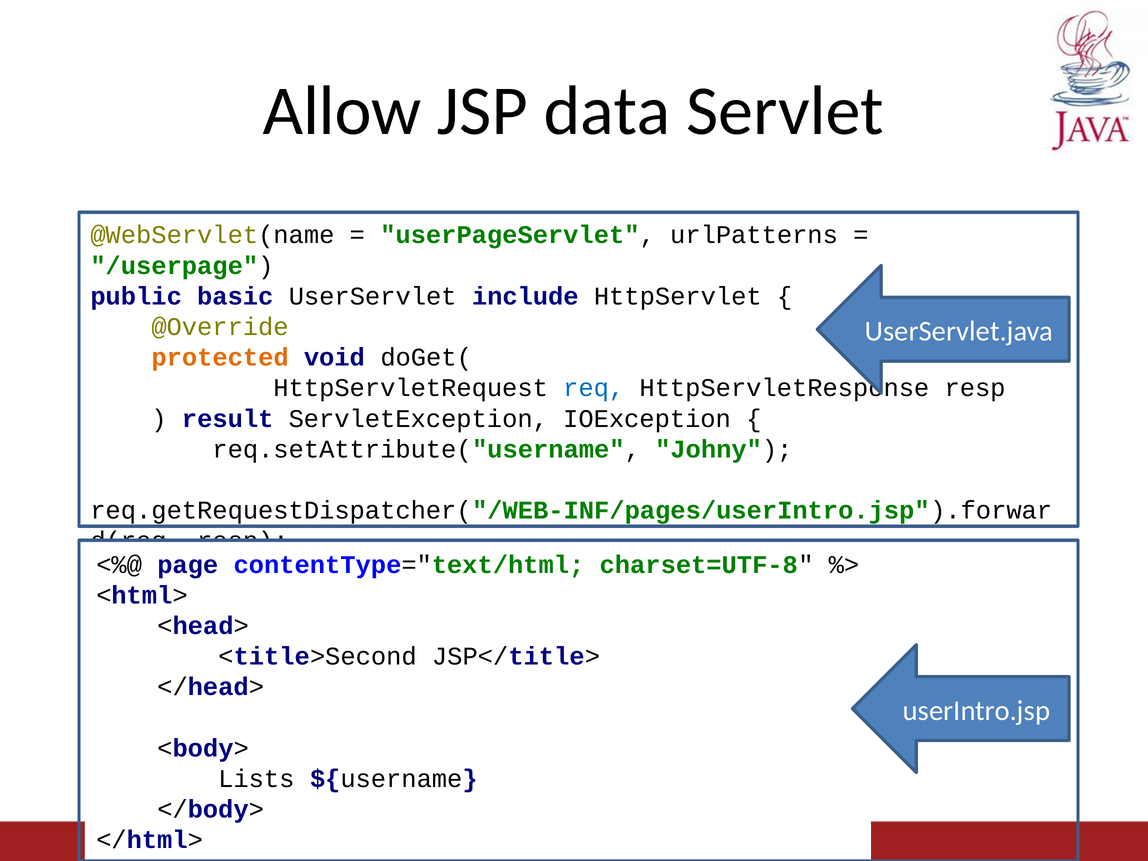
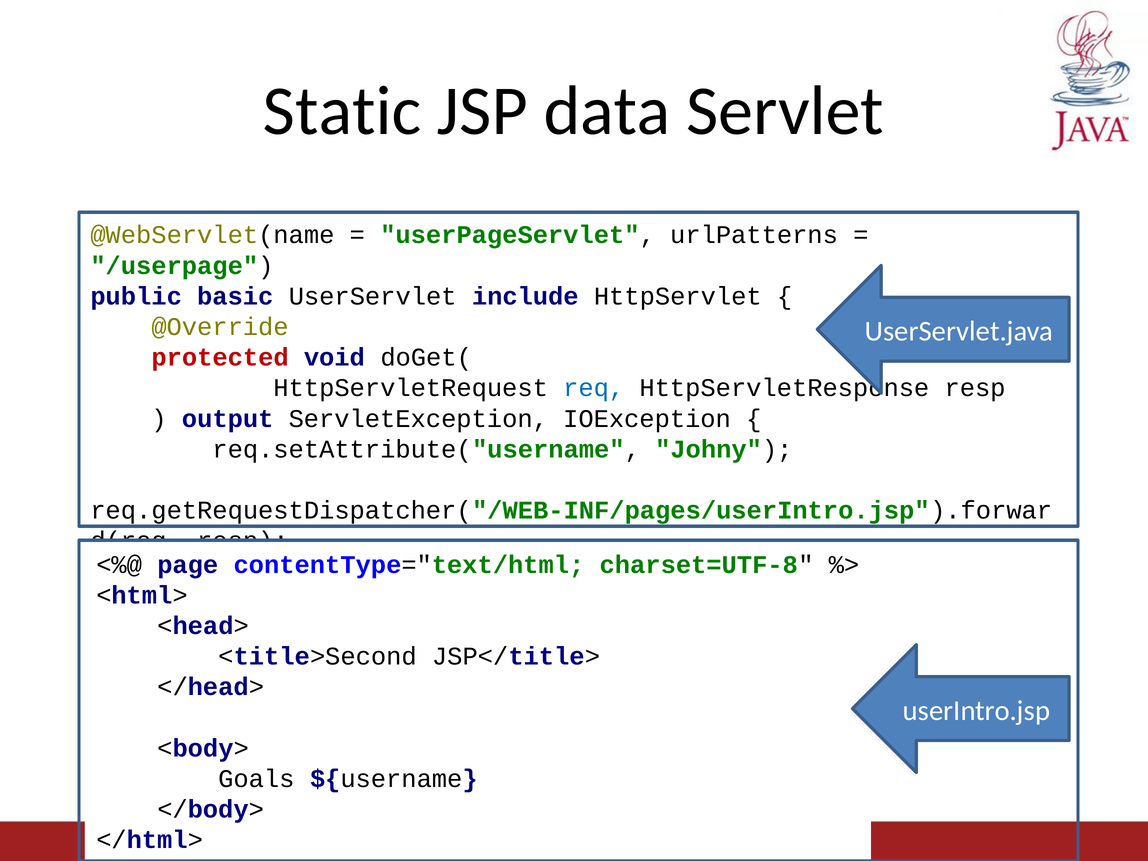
Allow: Allow -> Static (342, 111)
protected colour: orange -> red (220, 357)
result: result -> output (228, 419)
Lists: Lists -> Goals (256, 779)
